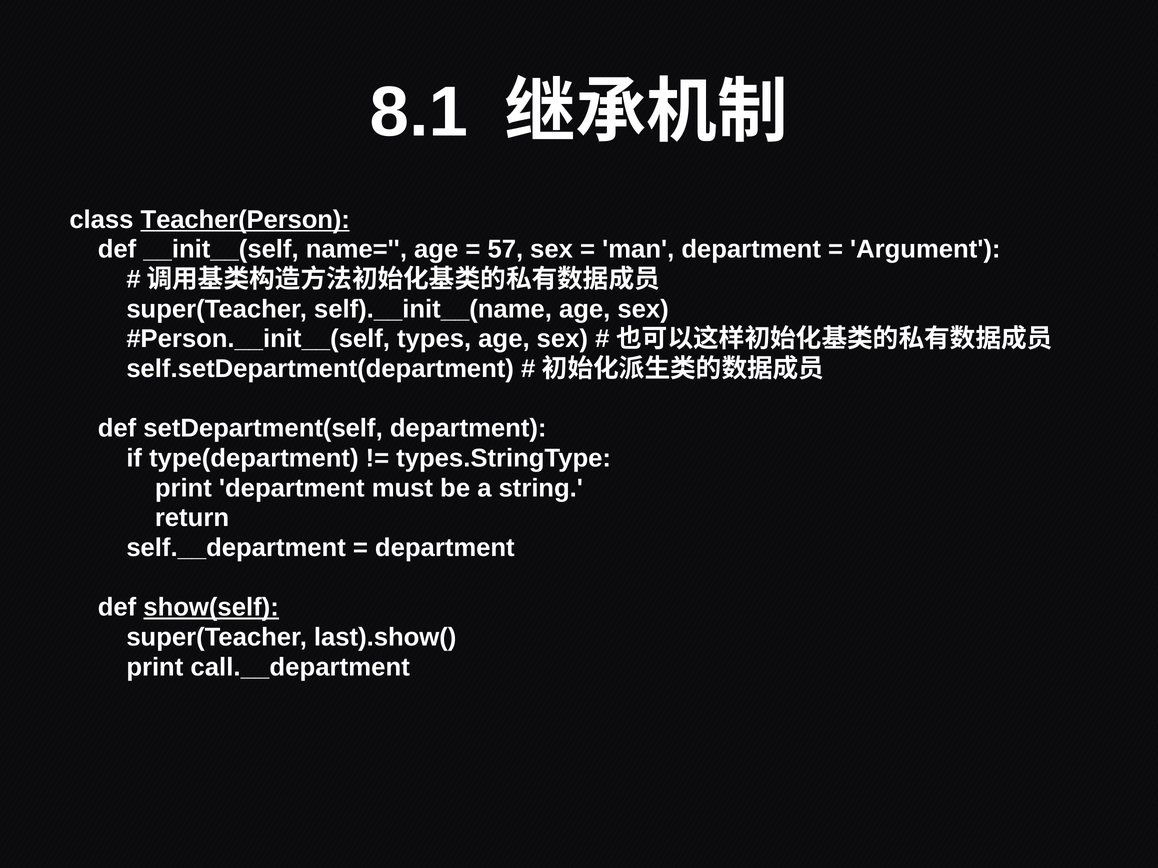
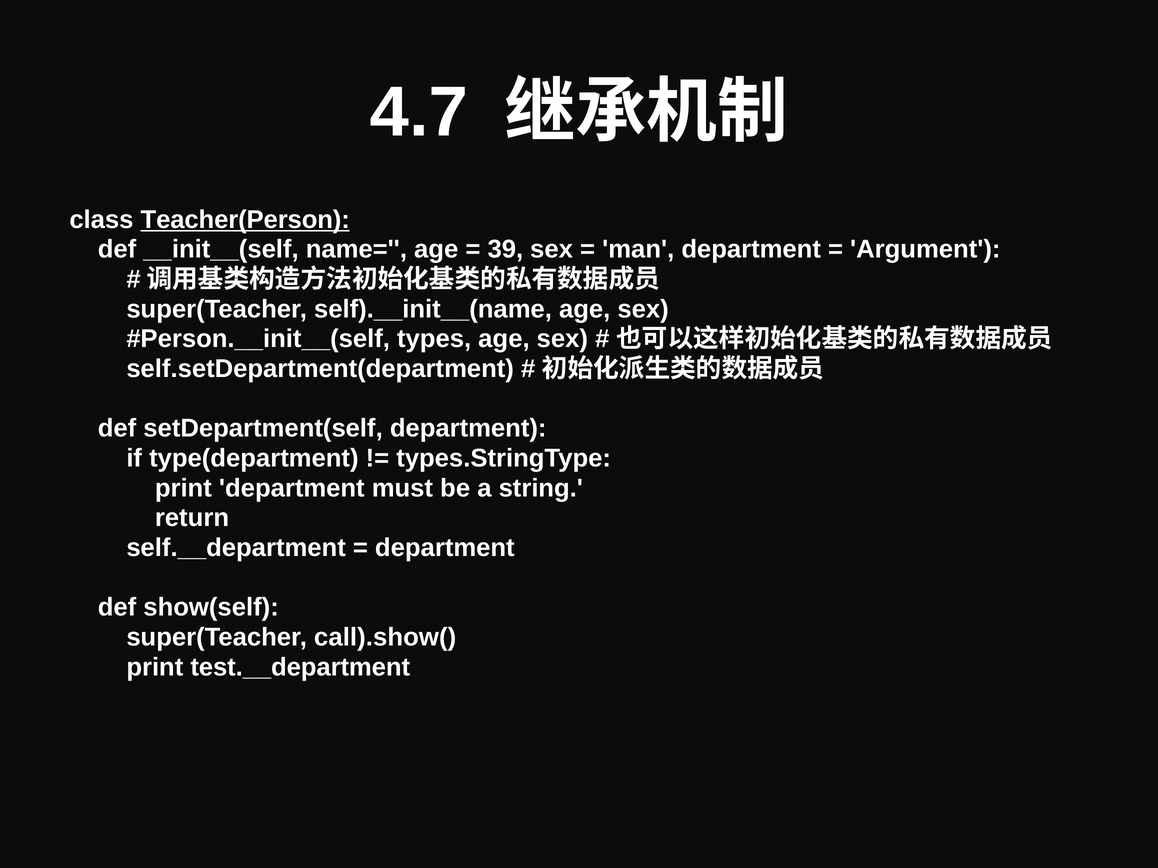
8.1: 8.1 -> 4.7 (419, 112)
57: 57 -> 39 (505, 250)
show(self underline: present -> none (211, 608)
last).show(: last).show( -> call).show( (385, 638)
call.__department: call.__department -> test.__department (300, 668)
